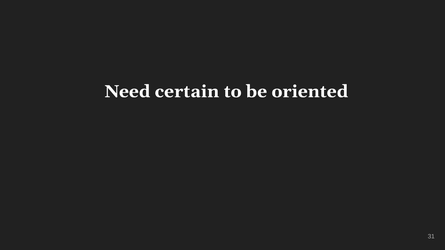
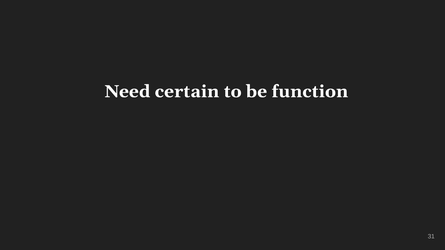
oriented: oriented -> function (310, 92)
